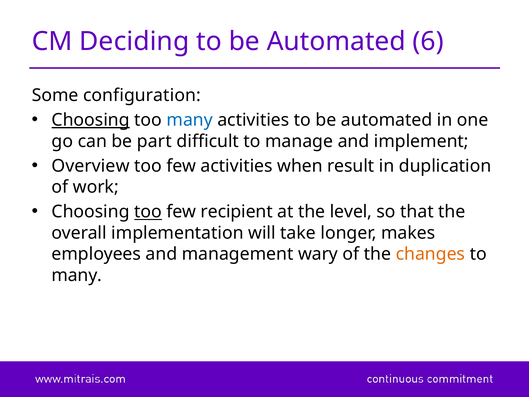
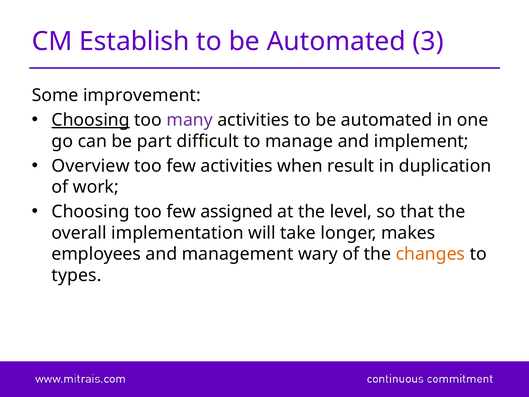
Deciding: Deciding -> Establish (134, 41)
6: 6 -> 3 (428, 41)
configuration: configuration -> improvement (142, 95)
many colour: blue -> purple (190, 120)
too underline: present -> none (148, 212)
recipient: recipient -> assigned (237, 212)
many: many -> types (77, 275)
